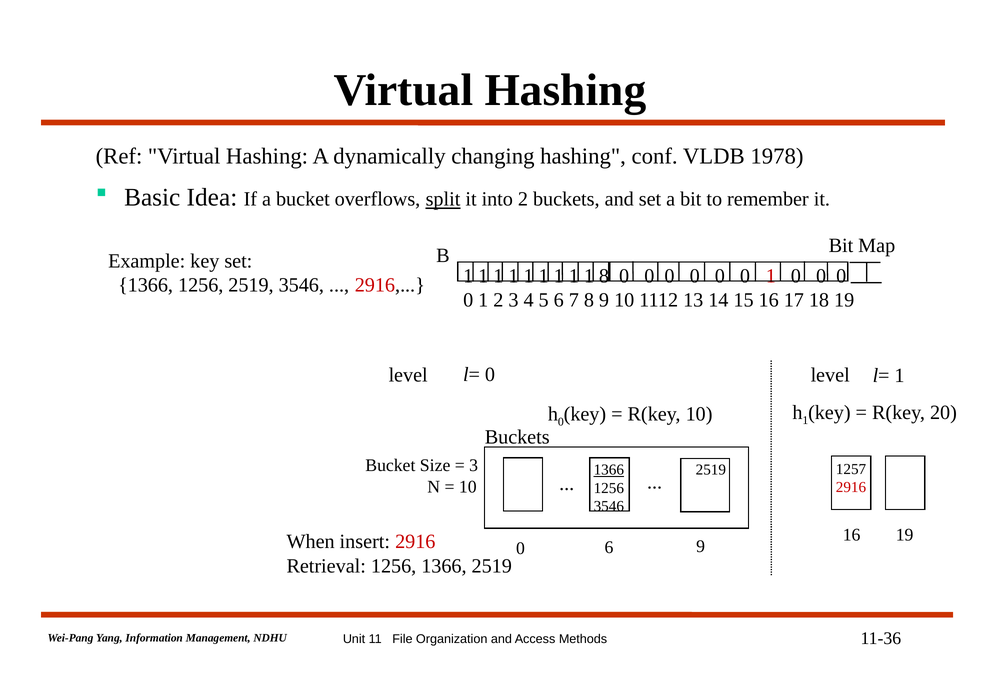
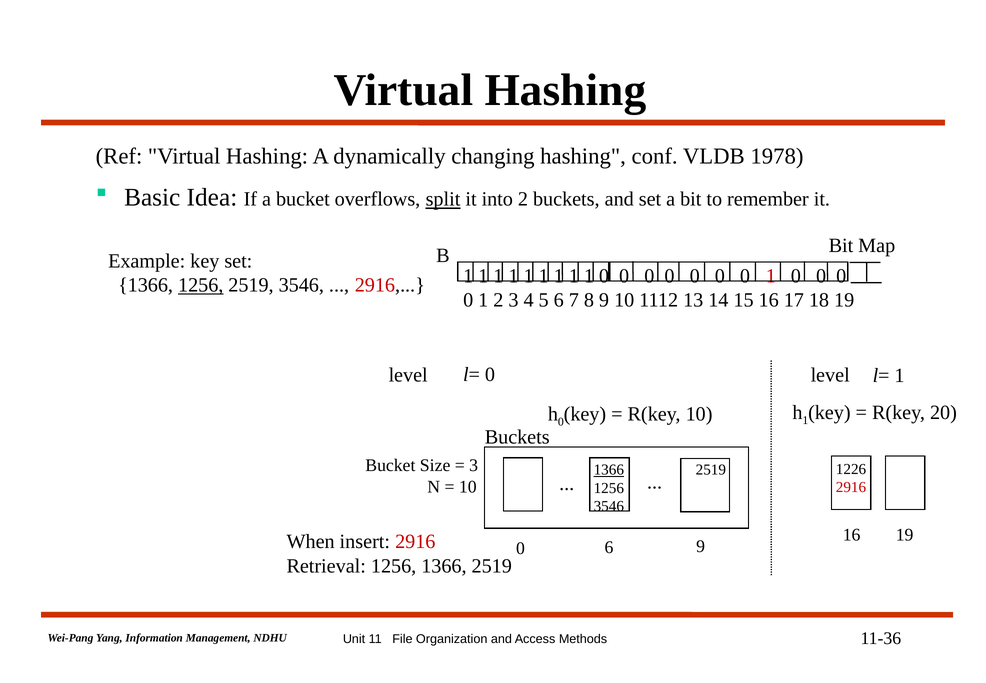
1 1 8: 8 -> 0 (604, 276)
1256 underline: none -> present (201, 285)
1257: 1257 -> 1226 (851, 469)
